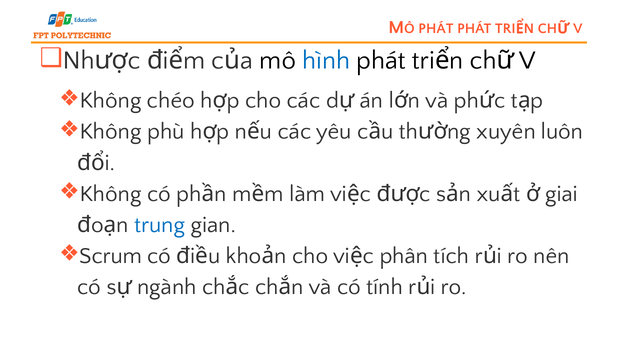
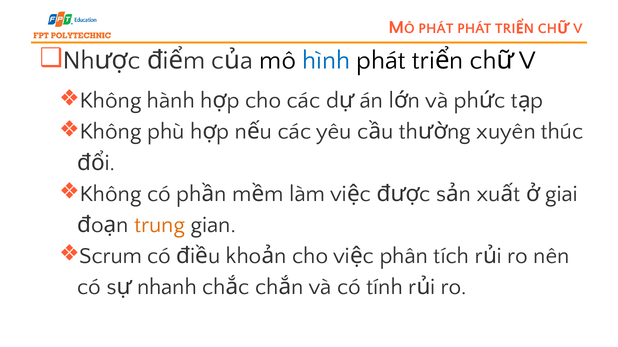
chéo: chéo -> hành (171, 101)
luôn: luôn -> thúc (562, 132)
trung colour: blue -> orange (160, 225)
ngành: ngành -> nhanh (167, 287)
